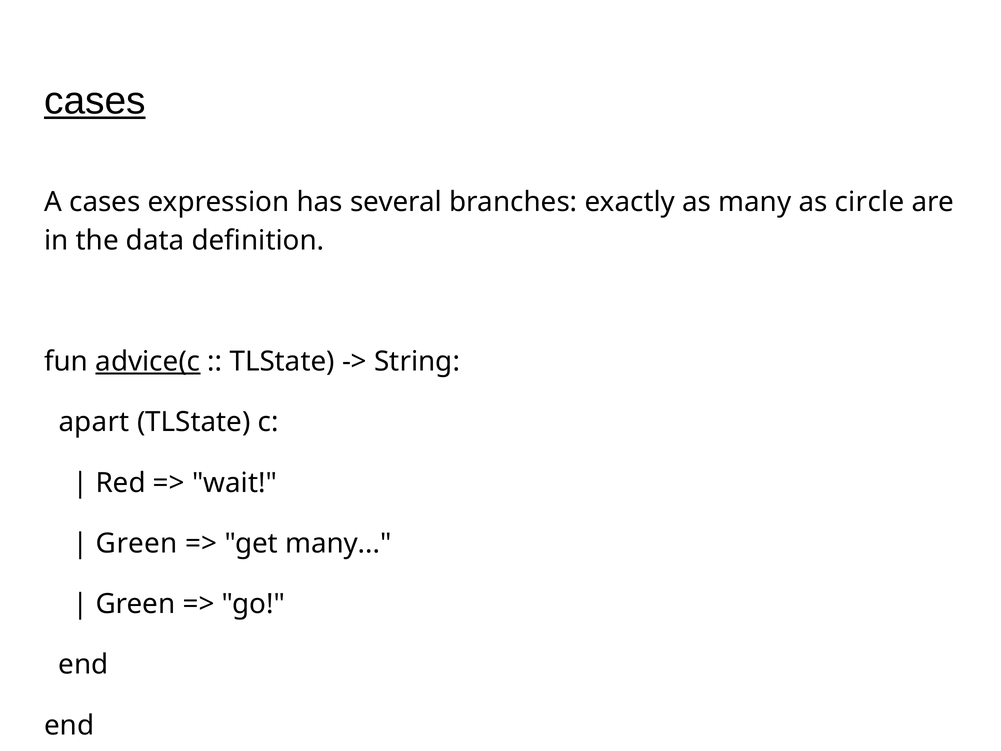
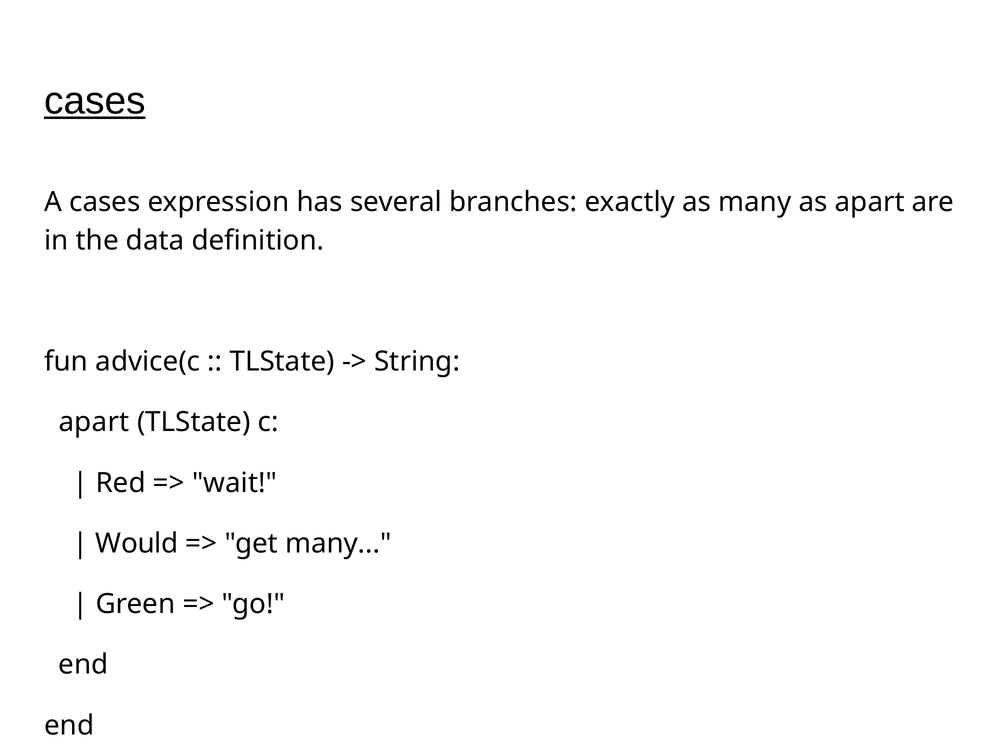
as circle: circle -> apart (870, 202)
advice(c underline: present -> none (148, 361)
Green: Green -> Would (137, 543)
